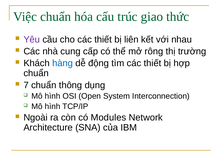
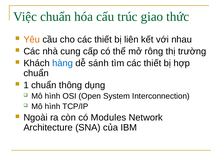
Yêu colour: purple -> orange (32, 39)
động: động -> sánh (98, 63)
7: 7 -> 1 (26, 85)
